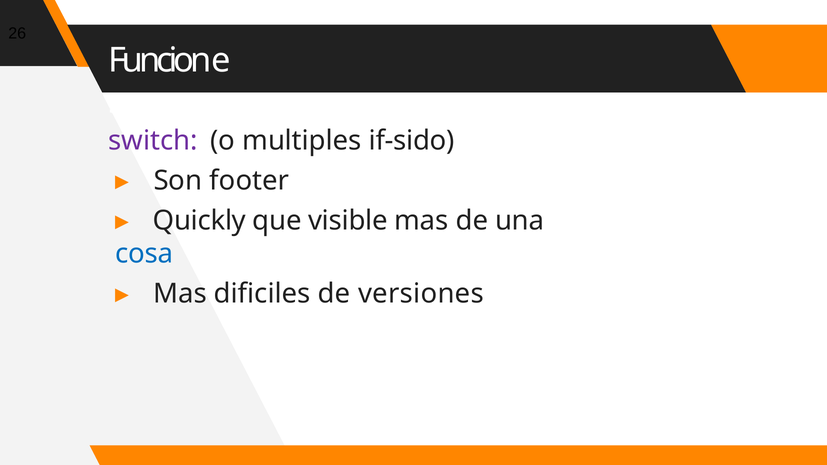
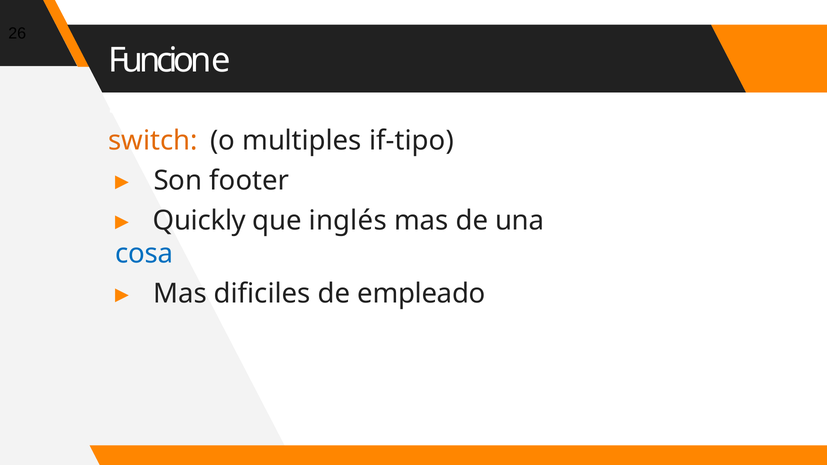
switch colour: purple -> orange (153, 141)
if-sido: if-sido -> if-tipo (411, 141)
visible: visible -> inglés (348, 221)
versiones: versiones -> empleado (421, 294)
